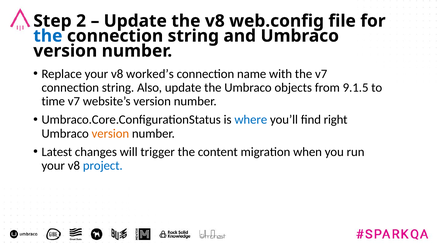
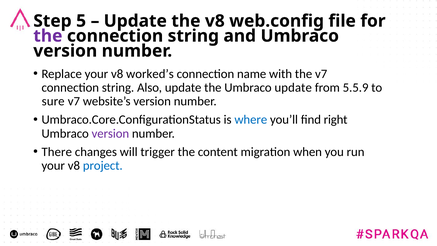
2: 2 -> 5 (81, 21)
the colour: blue -> purple (48, 36)
Umbraco objects: objects -> update (293, 88)
9.1.5: 9.1.5 -> 5.5.9 (356, 88)
time: time -> sure (53, 101)
version colour: orange -> purple (110, 133)
Latest: Latest -> There (57, 152)
